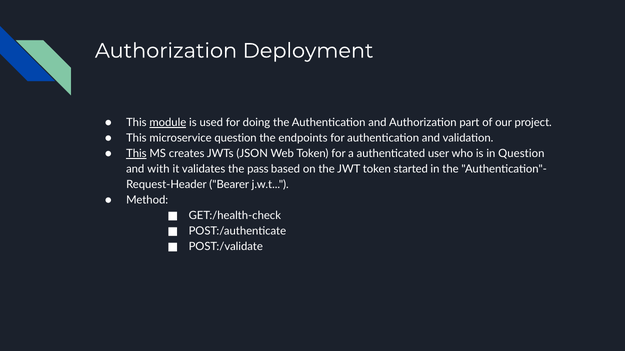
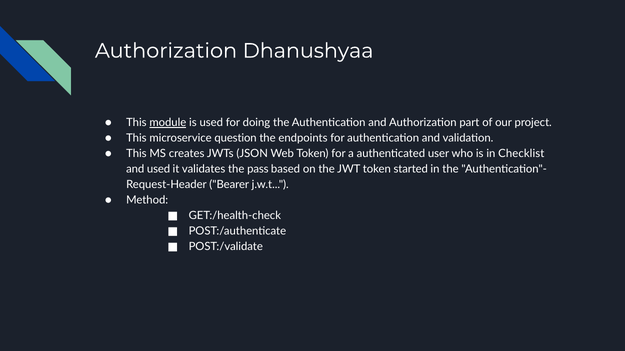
Deployment: Deployment -> Dhanushyaa (308, 51)
This underline: present -> none (136, 154)
in Question: Question -> Checklist (521, 154)
and with: with -> used (159, 169)
